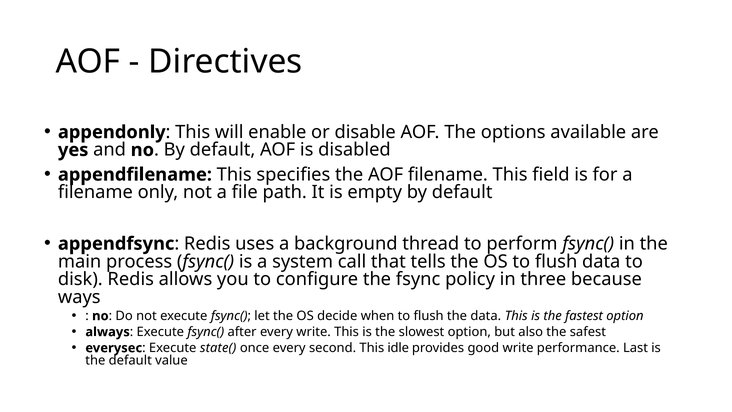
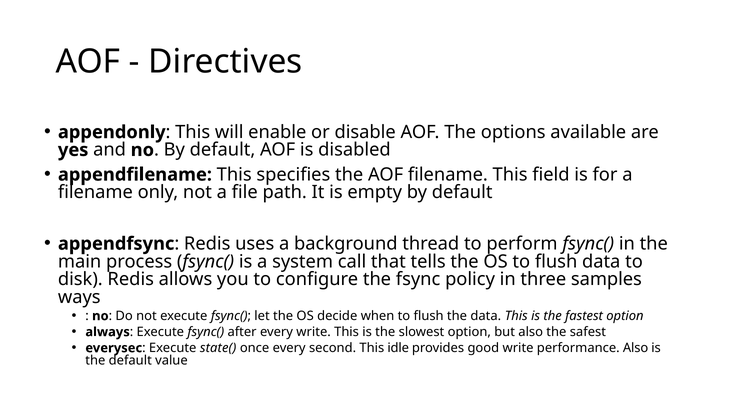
because: because -> samples (606, 279)
performance Last: Last -> Also (636, 348)
